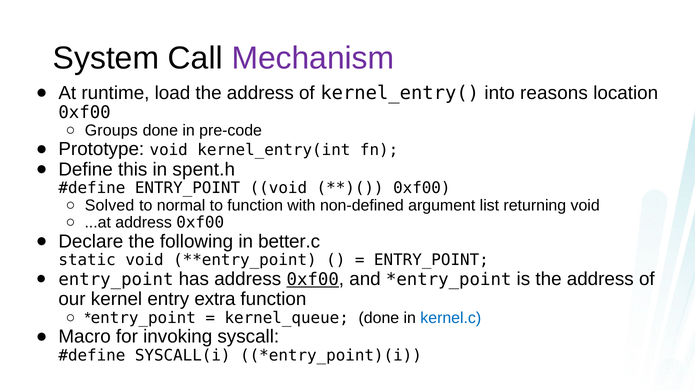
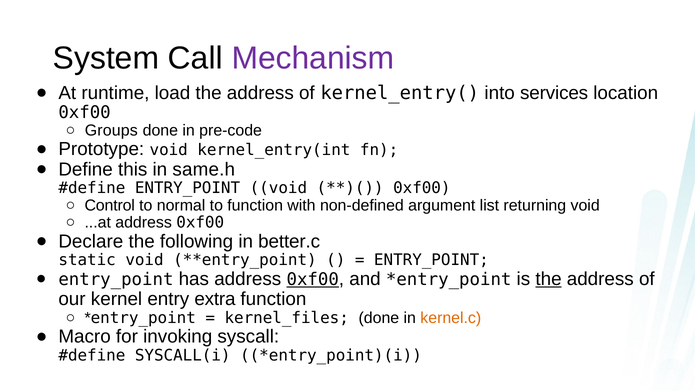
reasons: reasons -> services (554, 93)
spent.h: spent.h -> same.h (204, 169)
Solved: Solved -> Control (110, 205)
the underline: none -> present (549, 279)
kernel_queue: kernel_queue -> kernel_files (287, 318)
kernel.c colour: blue -> orange (451, 318)
